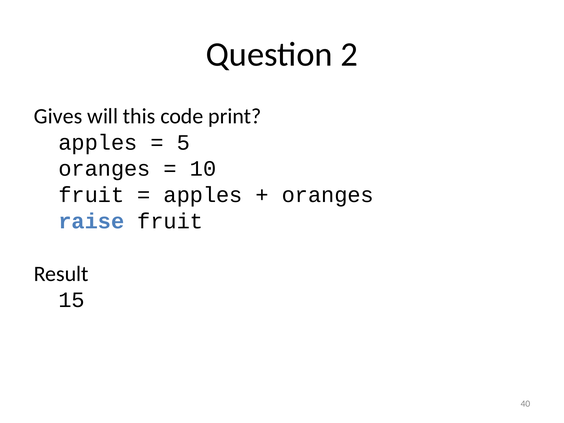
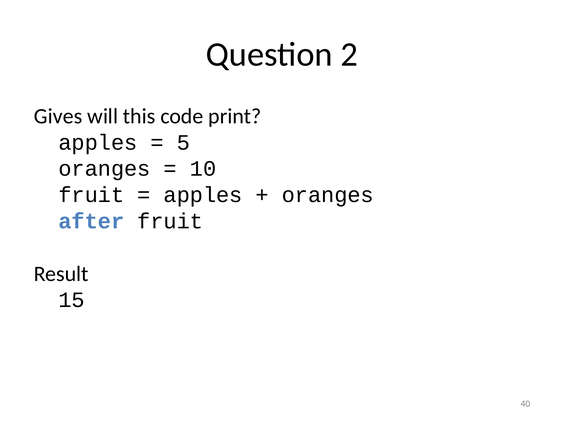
raise: raise -> after (91, 221)
